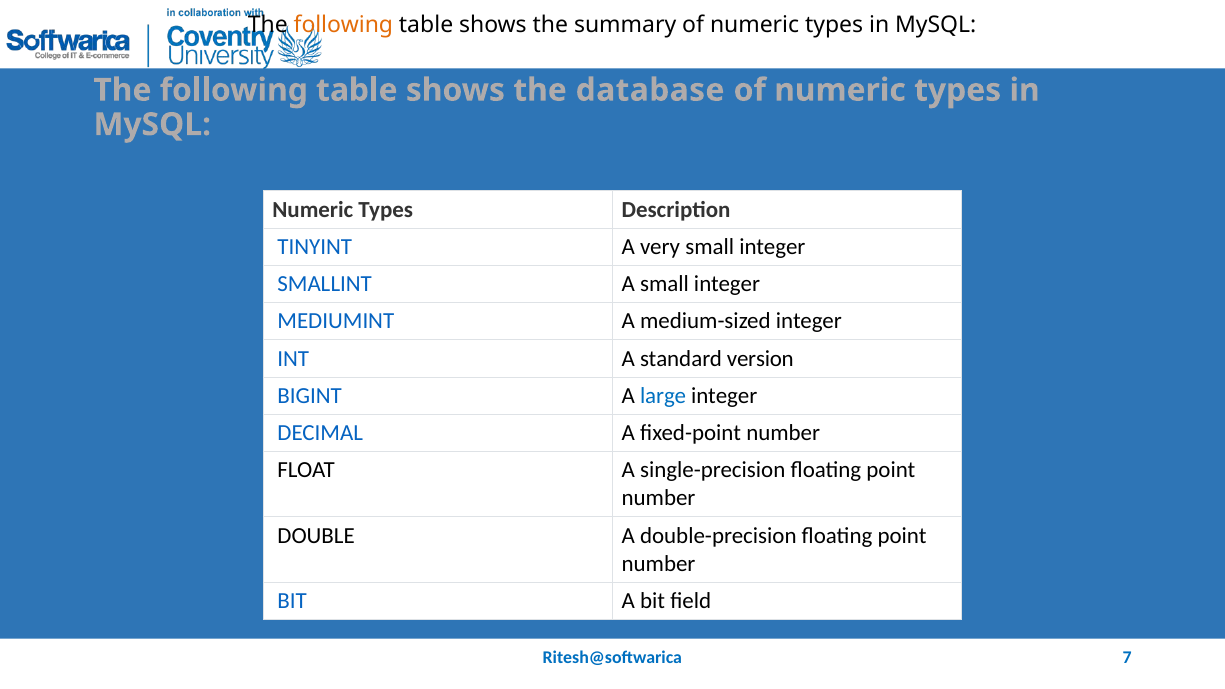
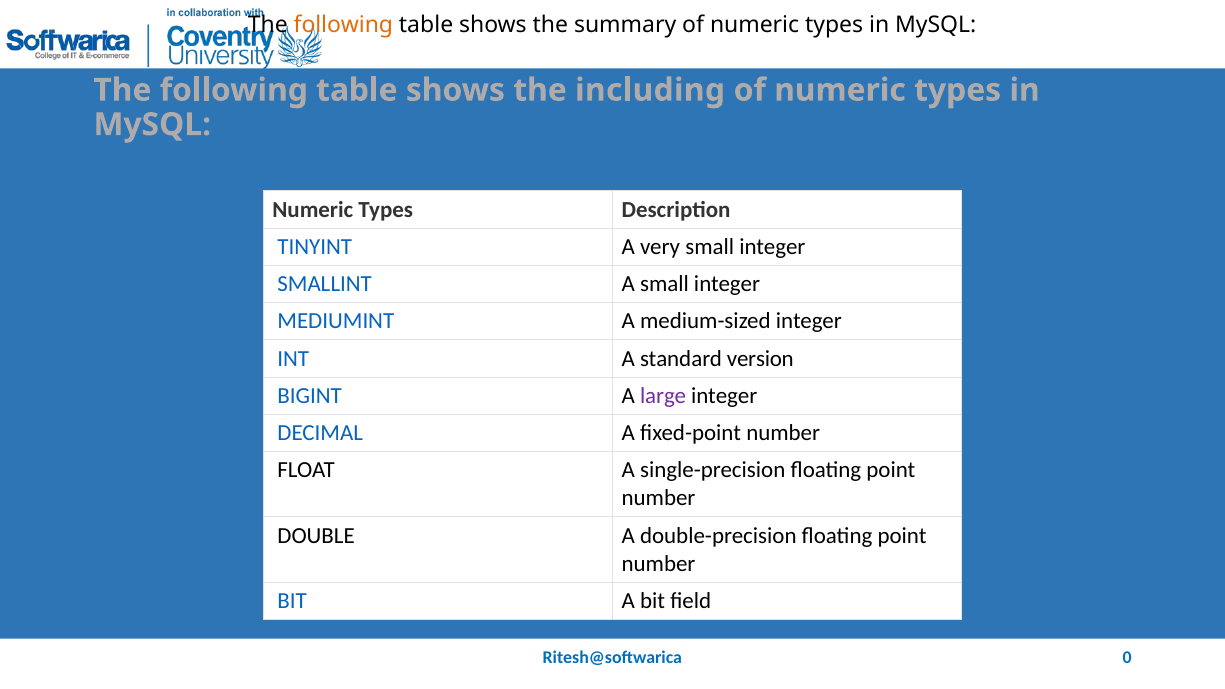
database: database -> including (650, 90)
large colour: blue -> purple (663, 396)
7: 7 -> 0 (1127, 658)
